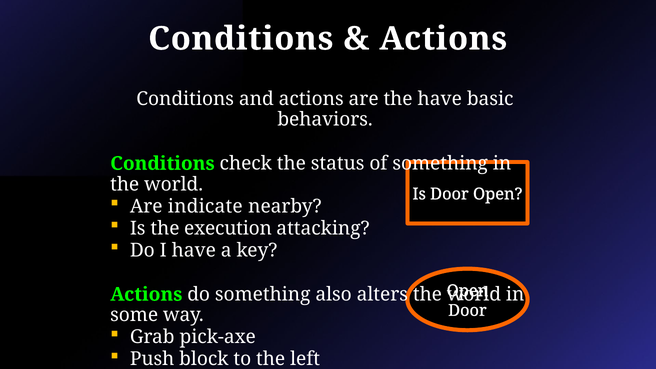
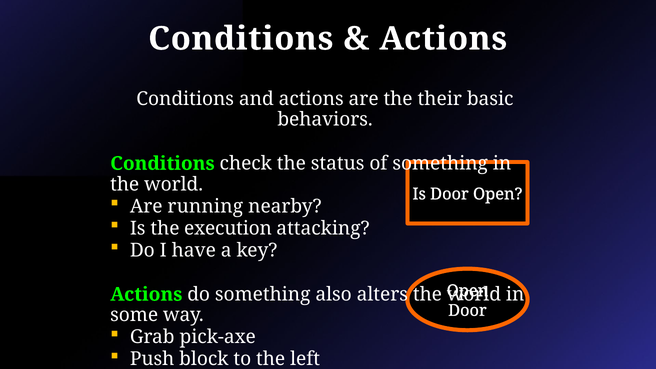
the have: have -> their (440, 99)
indicate: indicate -> running (205, 206)
